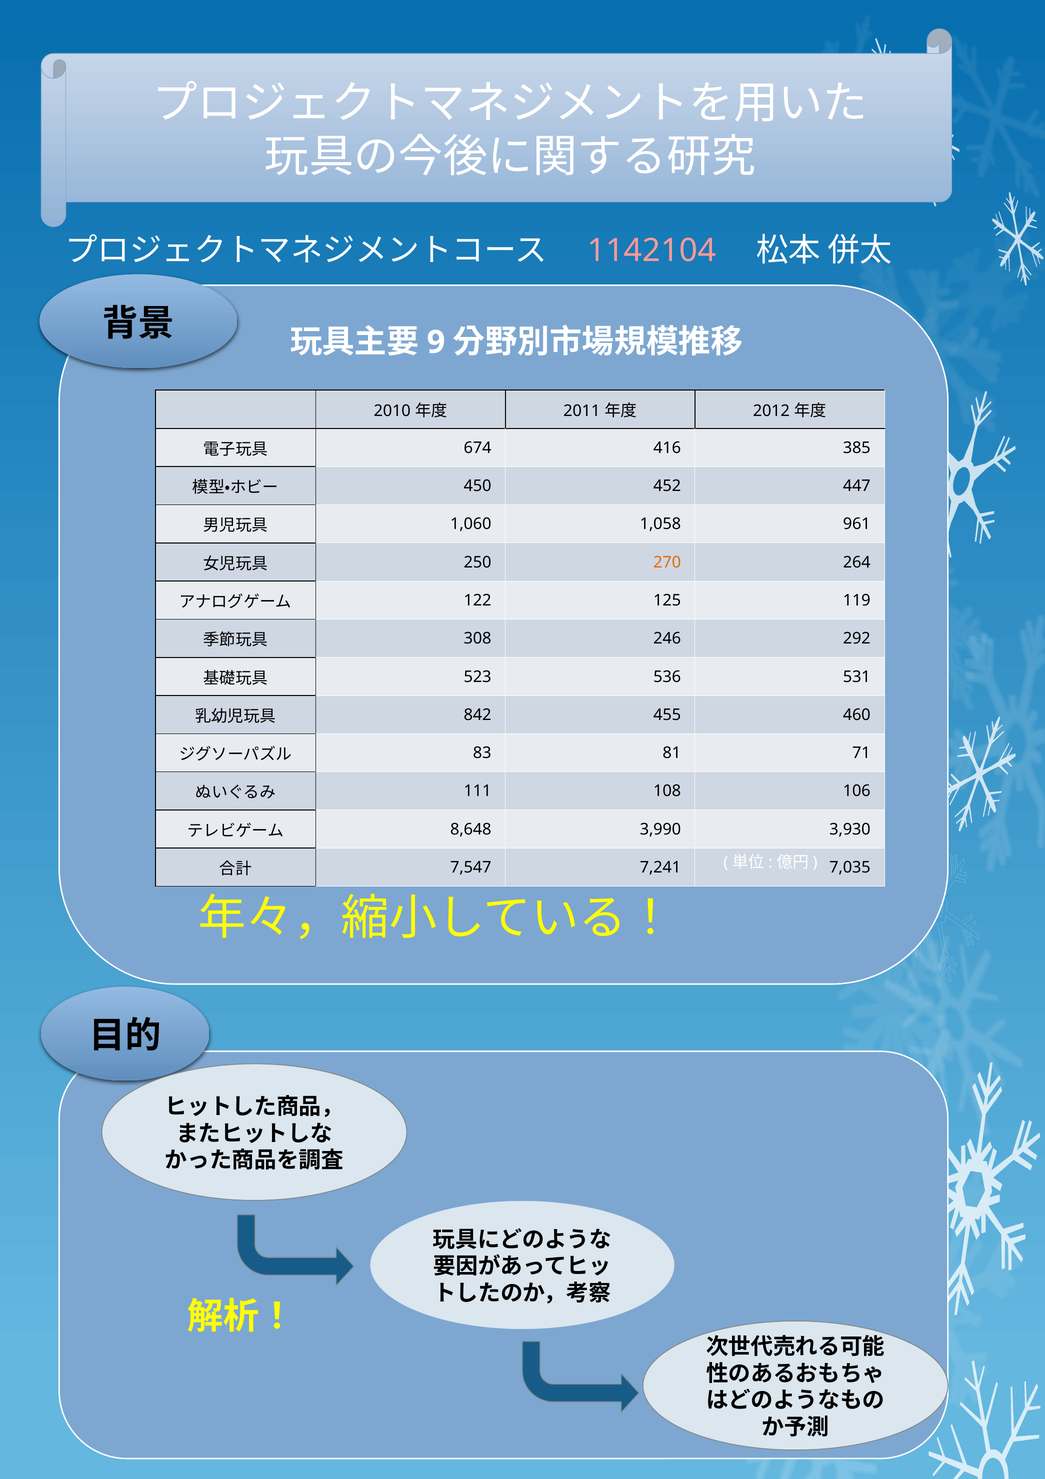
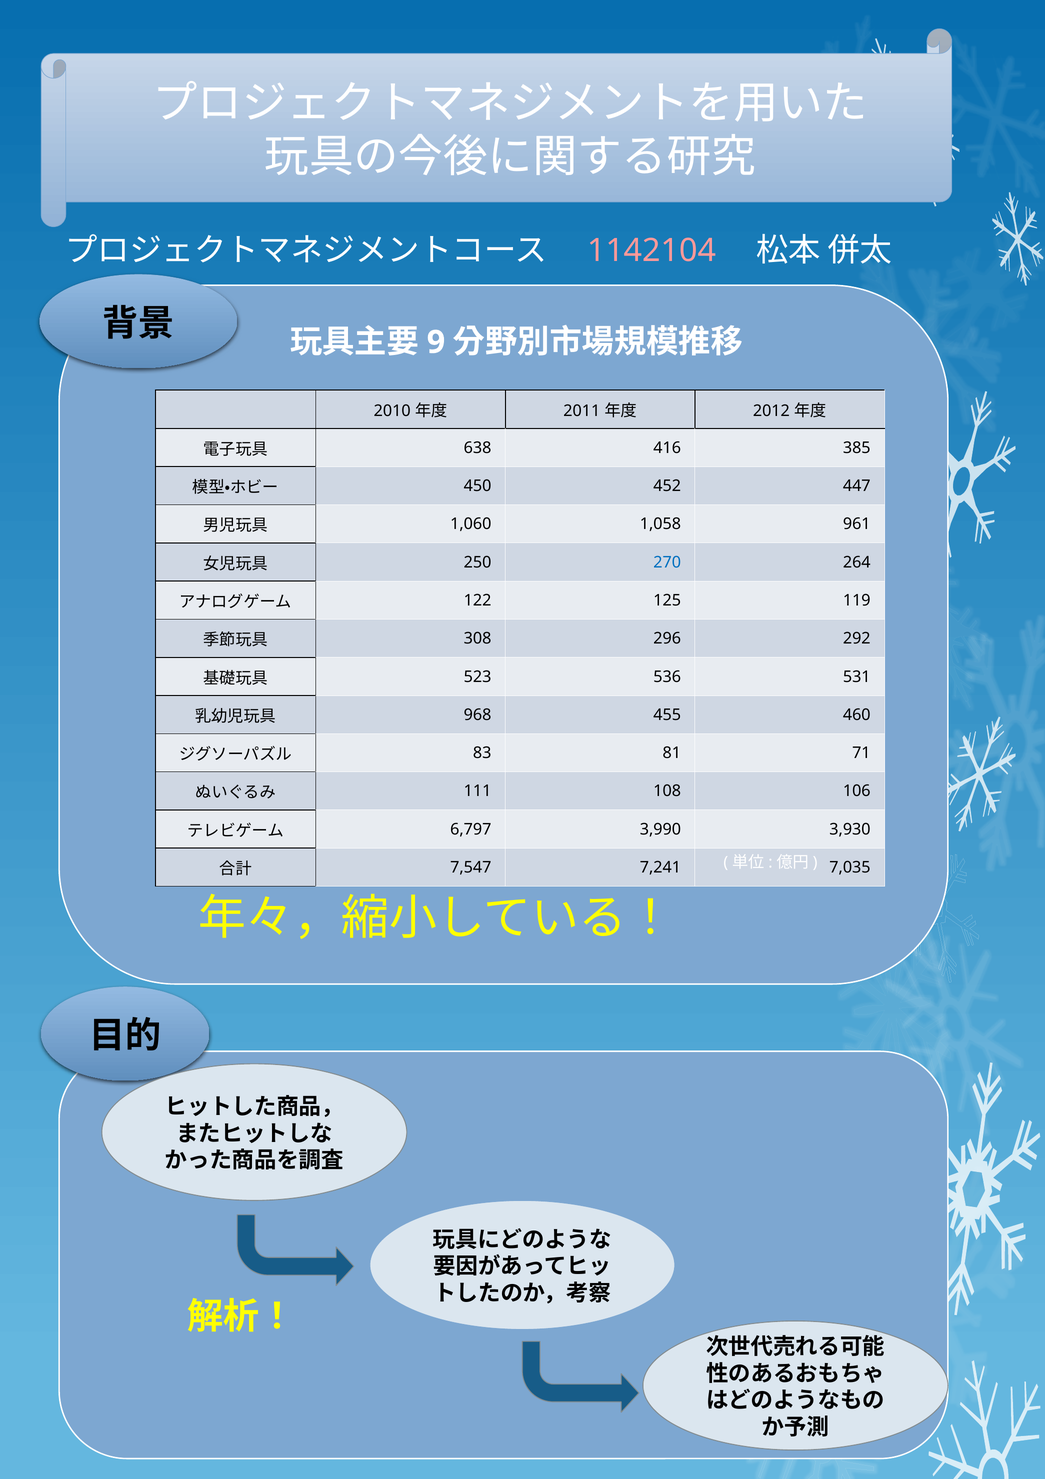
674: 674 -> 638 (478, 448)
270 colour: orange -> blue (667, 562)
246: 246 -> 296 (667, 639)
842: 842 -> 968 (478, 715)
8,648: 8,648 -> 6,797 (471, 830)
